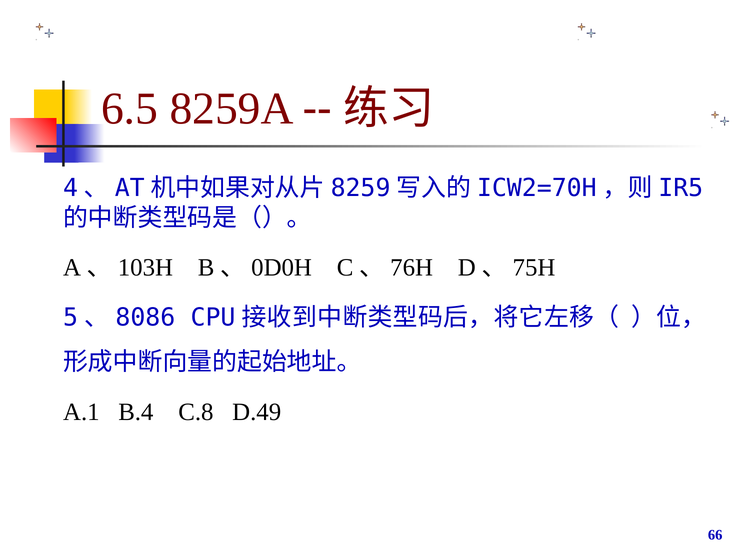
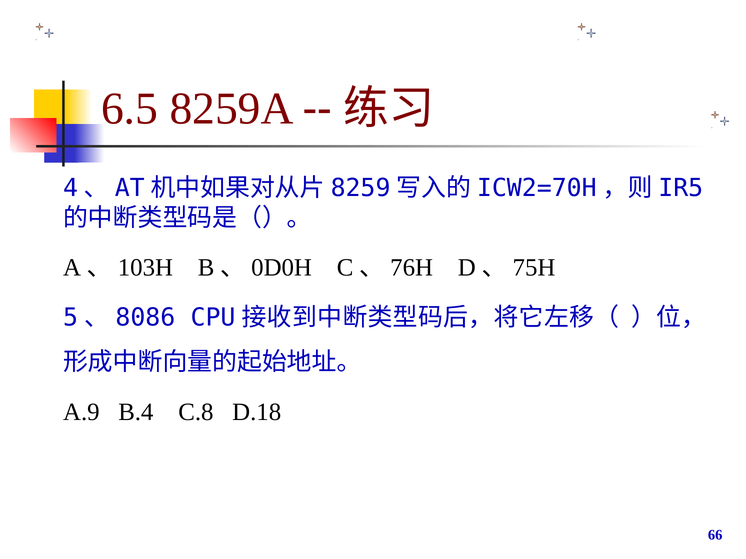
A.1: A.1 -> A.9 (81, 412)
D.49: D.49 -> D.18 (257, 412)
